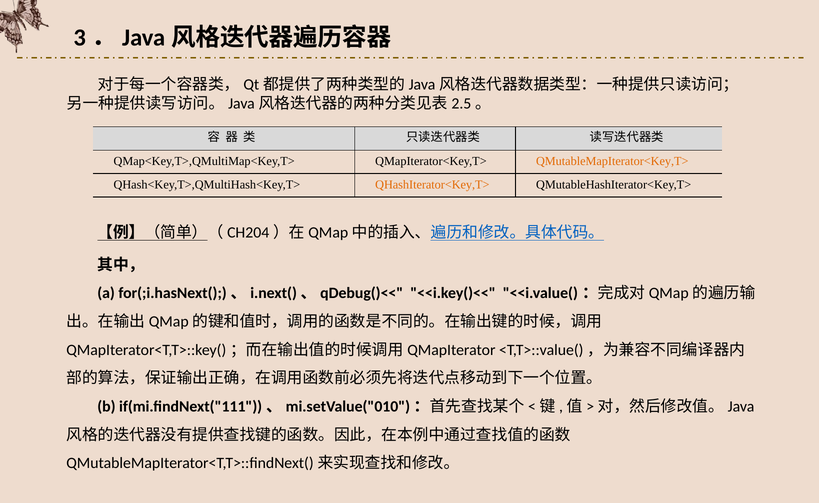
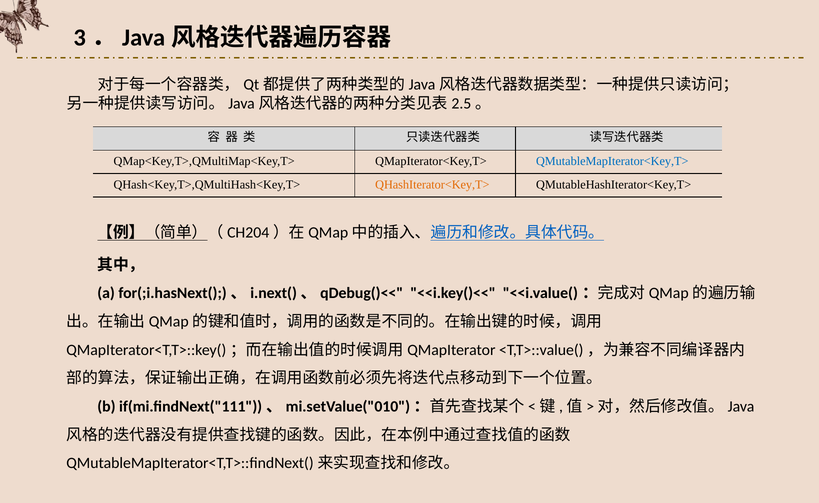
QMutableMapIterator<Key,T> colour: orange -> blue (612, 162)
